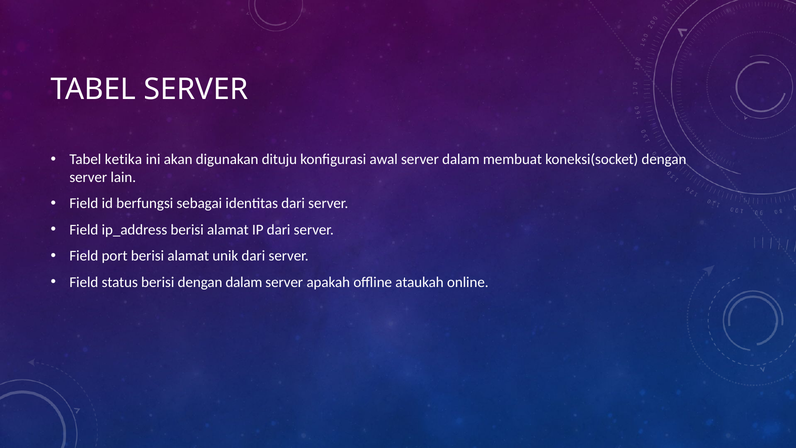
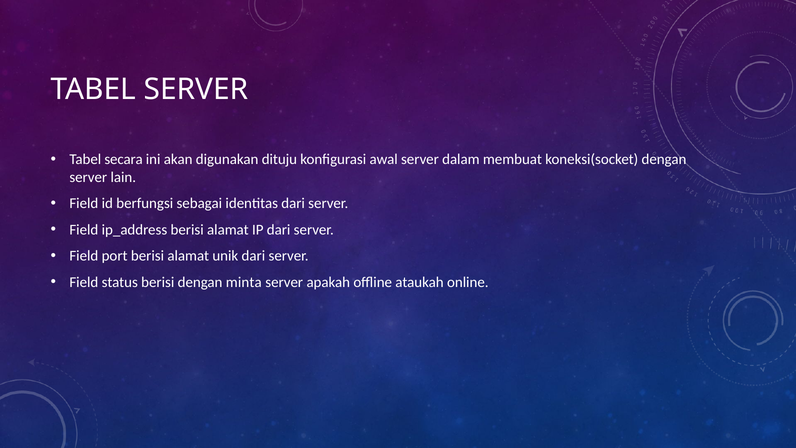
ketika: ketika -> secara (124, 159)
dengan dalam: dalam -> minta (244, 282)
